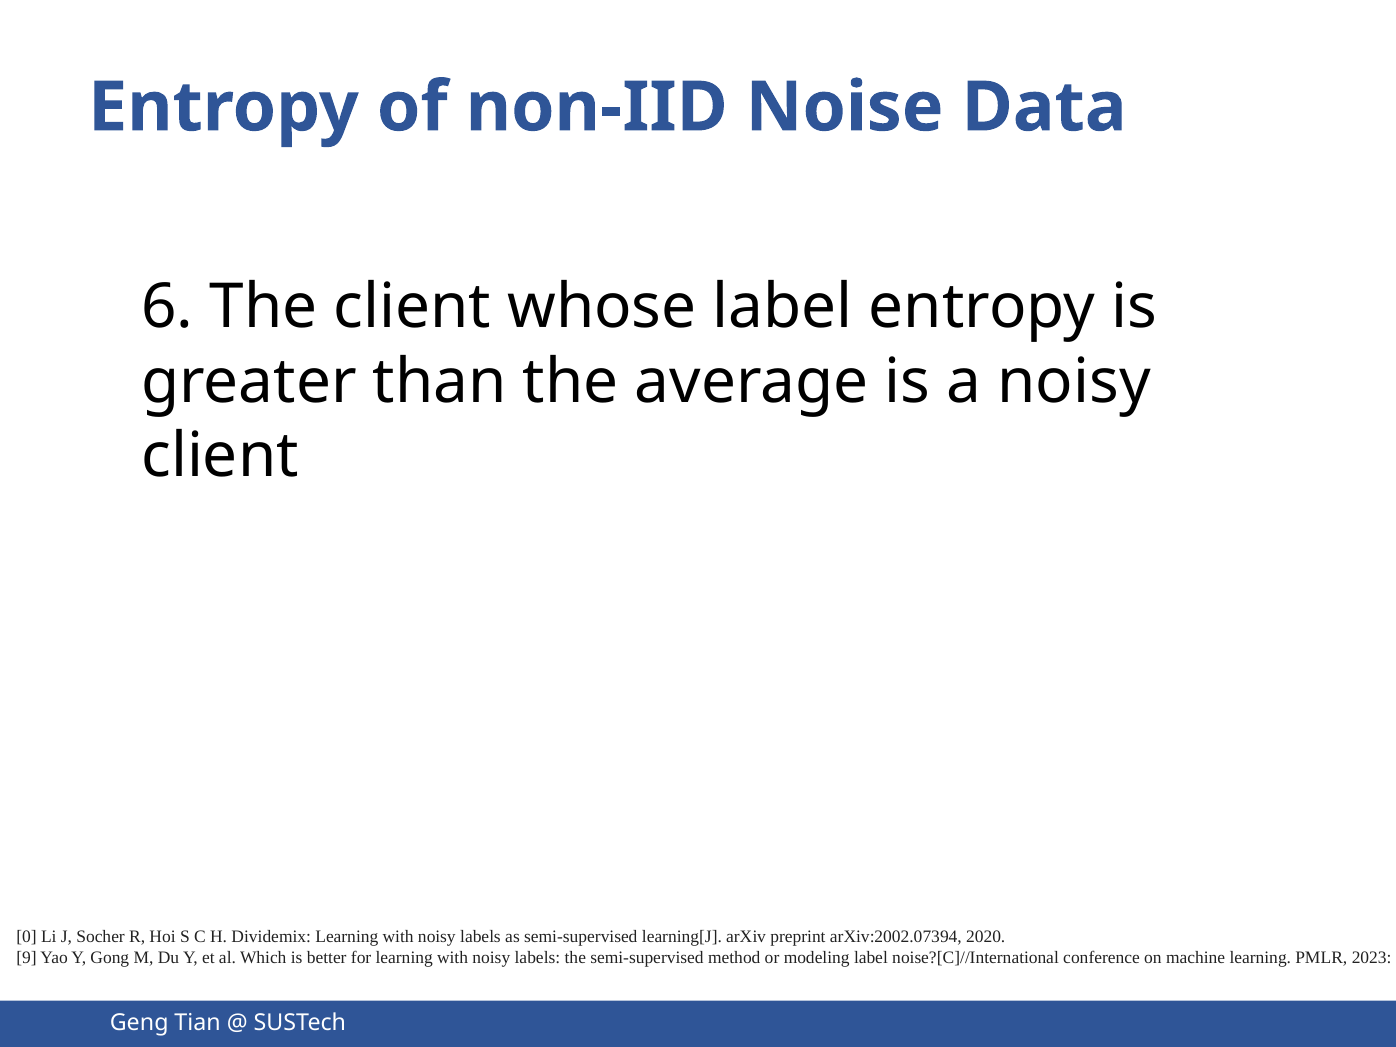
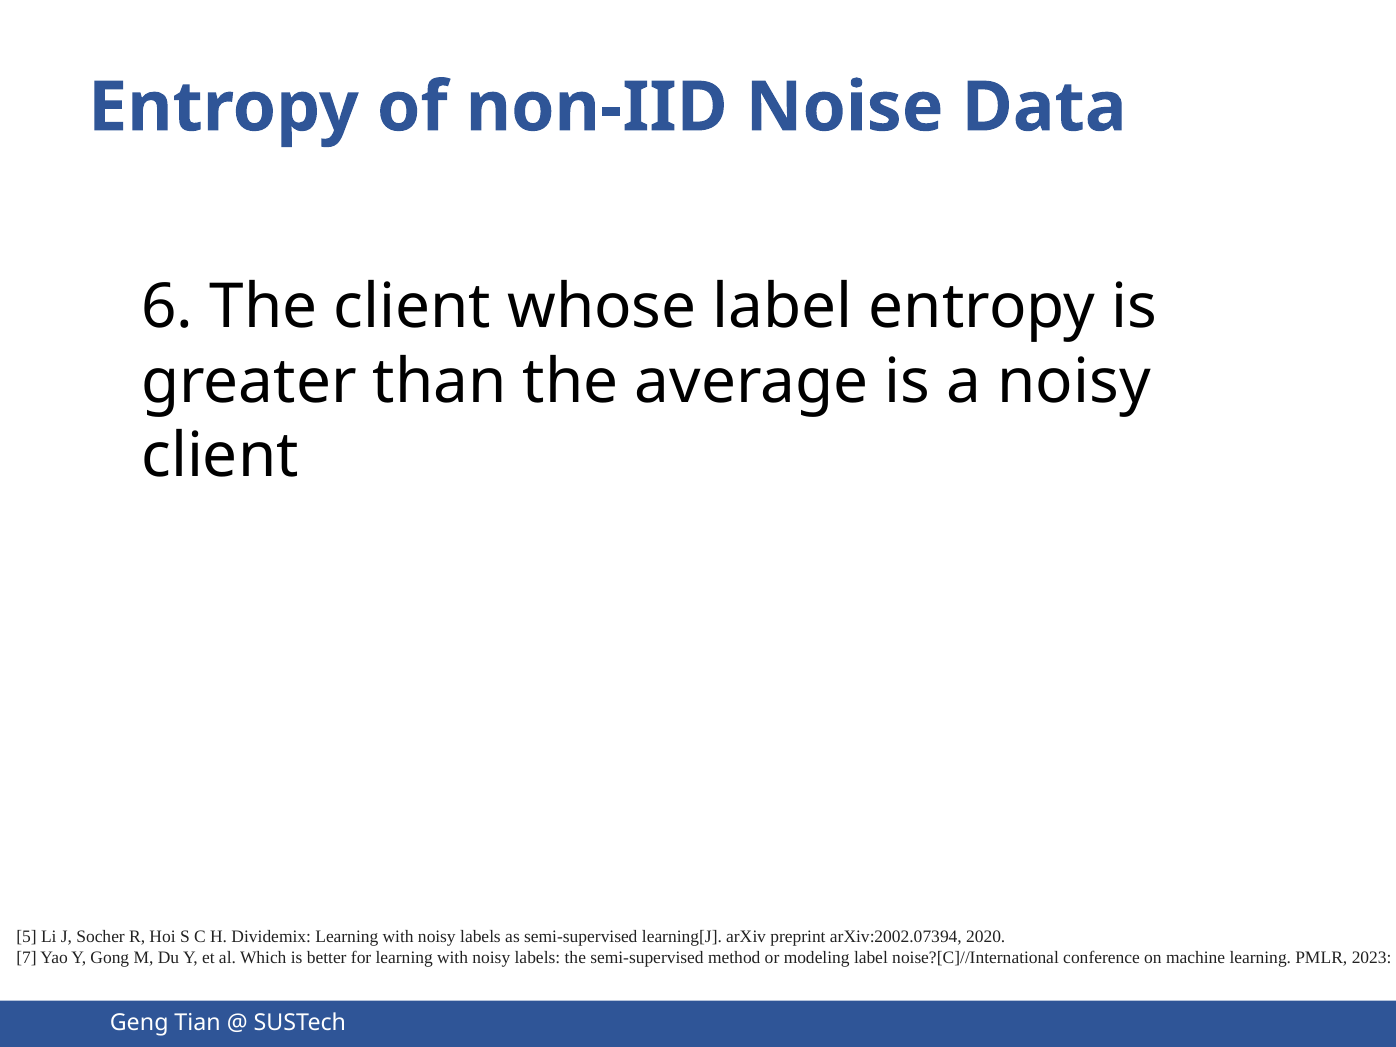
0: 0 -> 5 (27, 937)
9: 9 -> 7 (27, 958)
